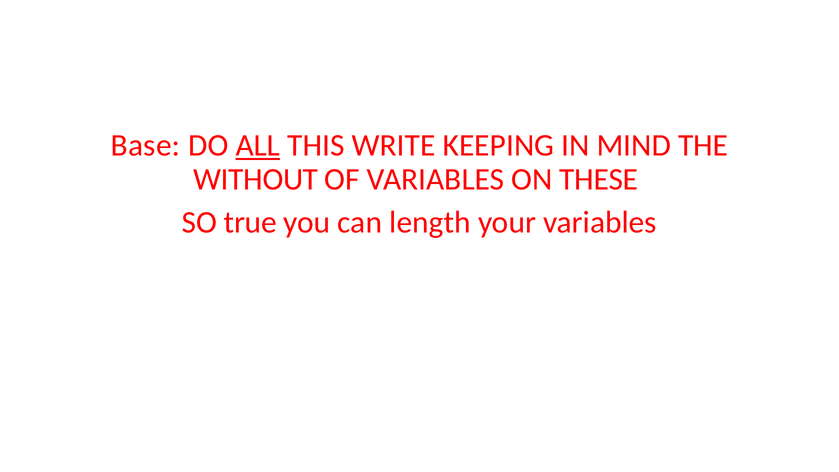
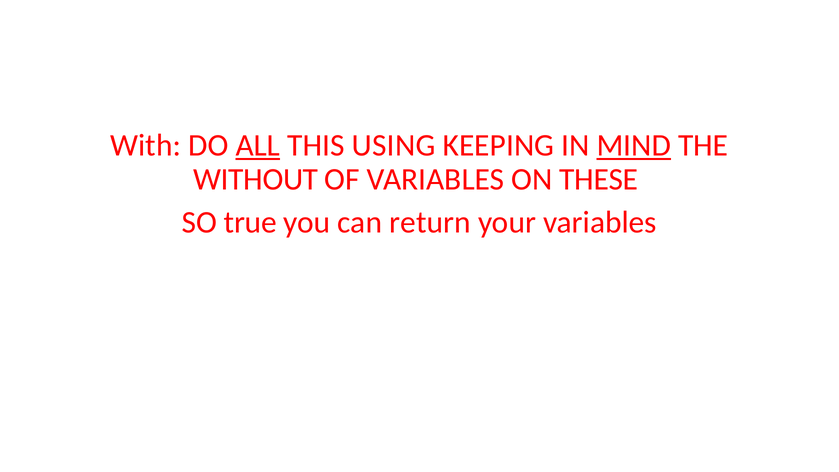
Base: Base -> With (146, 146)
WRITE: WRITE -> USING (394, 146)
MIND underline: none -> present (634, 146)
length: length -> return (430, 222)
